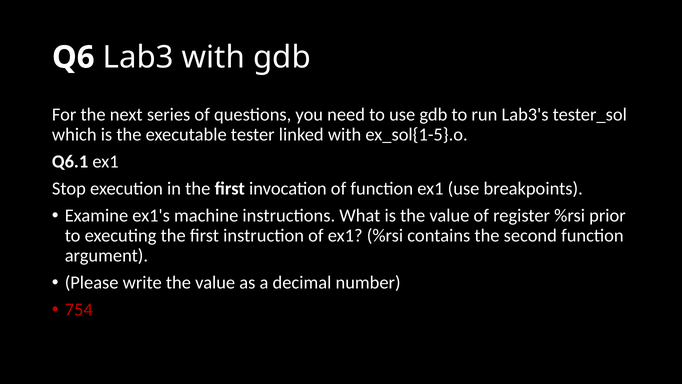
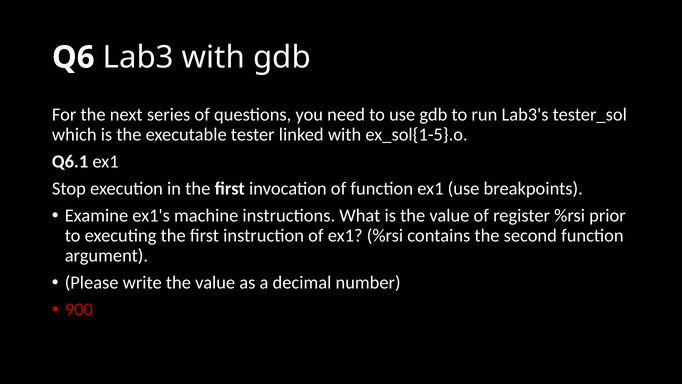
754: 754 -> 900 (79, 310)
